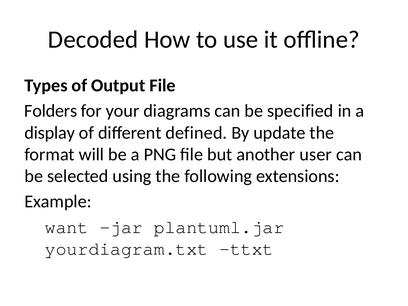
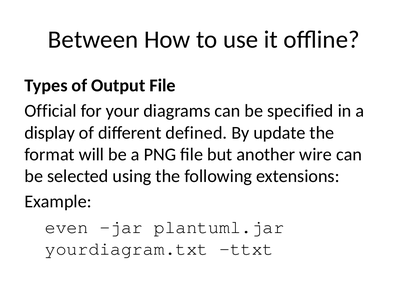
Decoded: Decoded -> Between (93, 39)
Folders: Folders -> Official (51, 111)
user: user -> wire (316, 155)
want: want -> even (67, 227)
